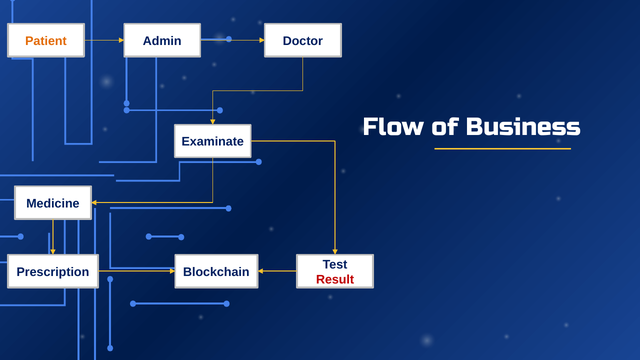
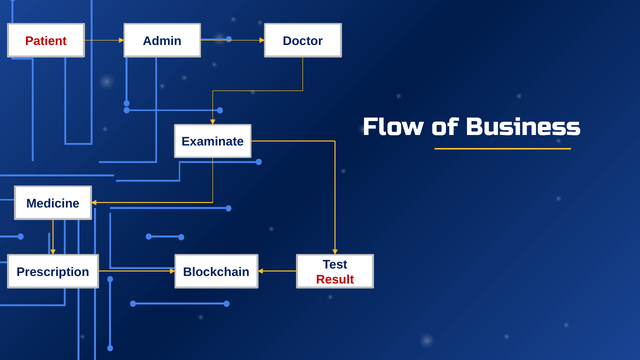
Patient colour: orange -> red (46, 41)
